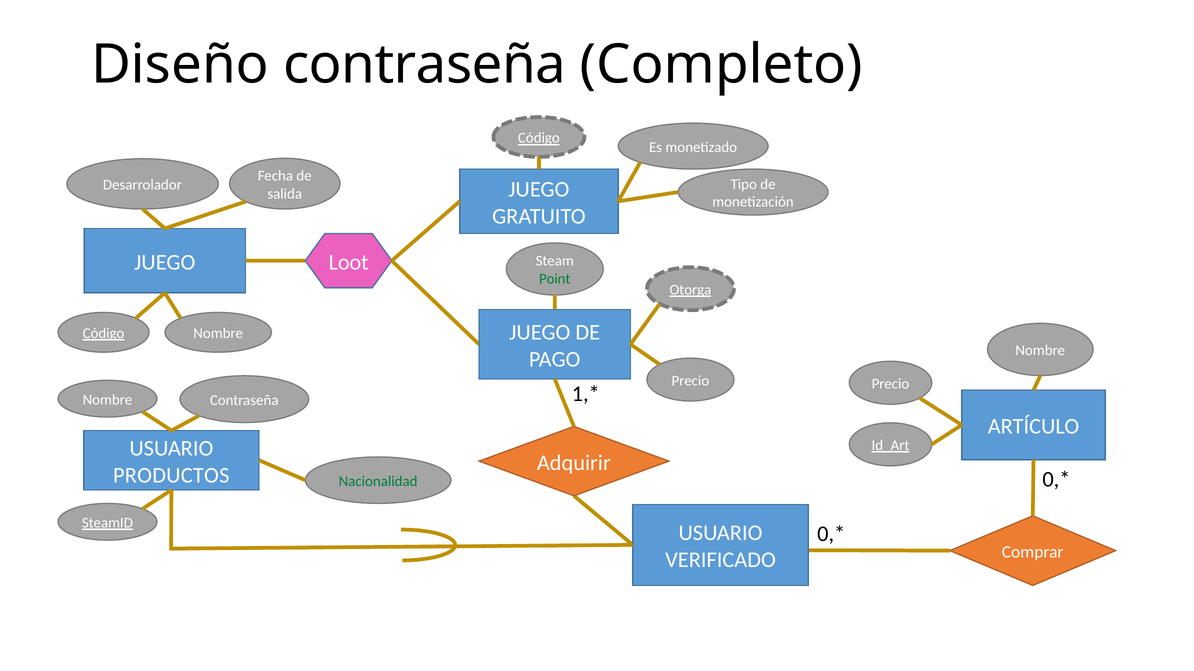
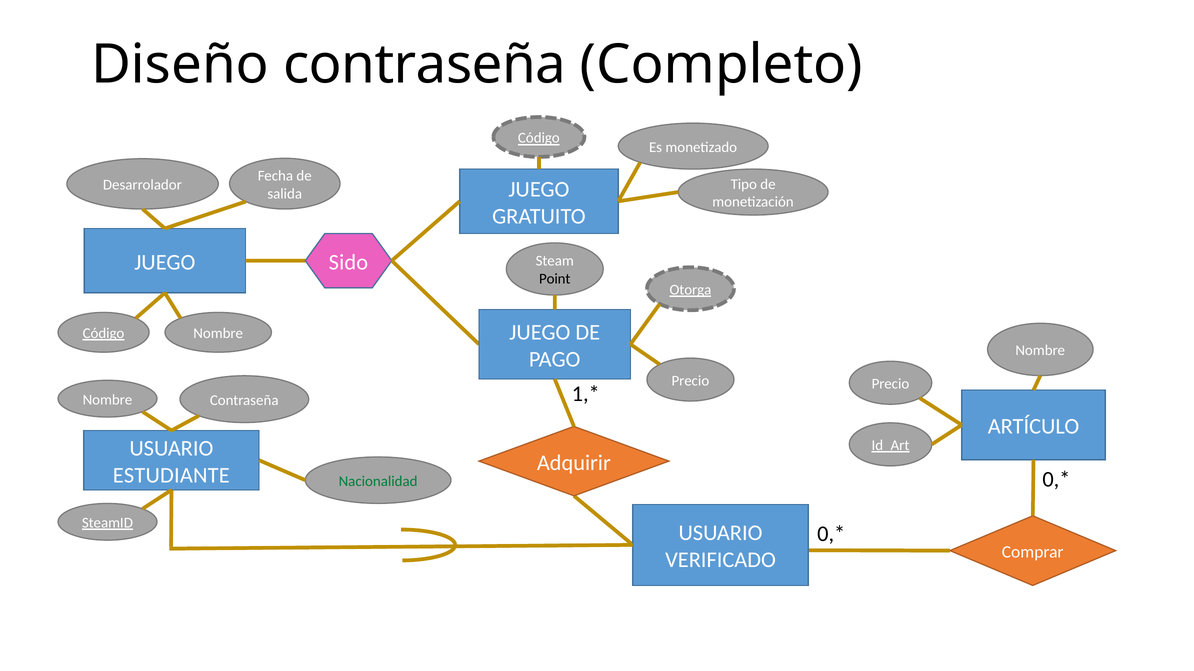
Loot: Loot -> Sido (348, 262)
Point colour: green -> black (555, 279)
PRODUCTOS: PRODUCTOS -> ESTUDIANTE (171, 476)
